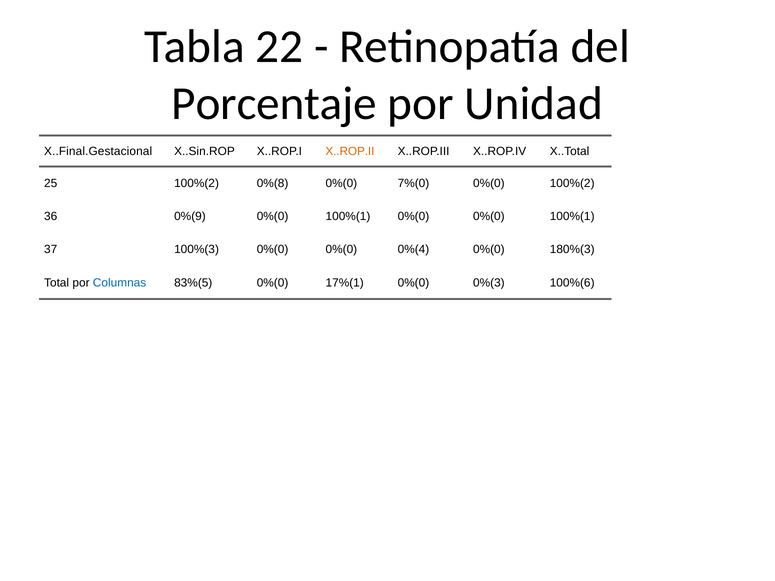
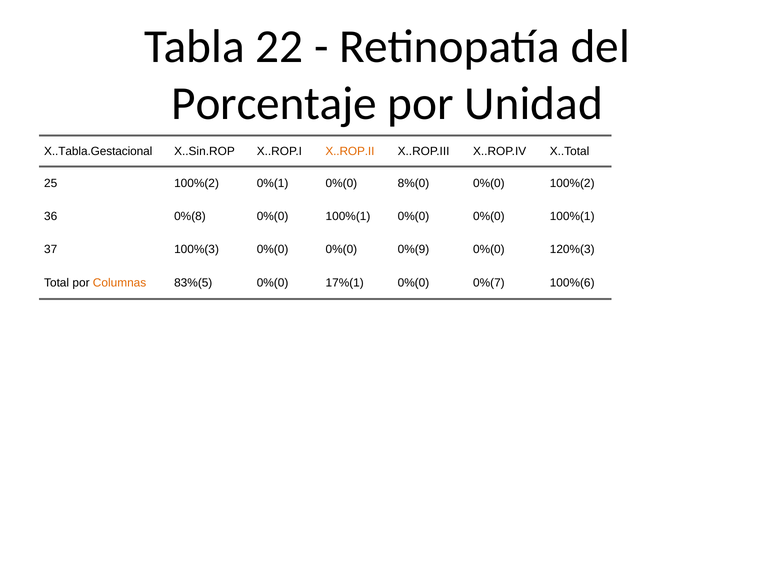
X..Final.Gestacional: X..Final.Gestacional -> X..Tabla.Gestacional (98, 151)
0%(8: 0%(8 -> 0%(1 (273, 183)
7%(0: 7%(0 -> 8%(0 (413, 183)
0%(9: 0%(9 -> 0%(8 (190, 216)
0%(4: 0%(4 -> 0%(9 (413, 250)
180%(3: 180%(3 -> 120%(3 (572, 250)
Columnas colour: blue -> orange (120, 283)
0%(3: 0%(3 -> 0%(7 (489, 283)
